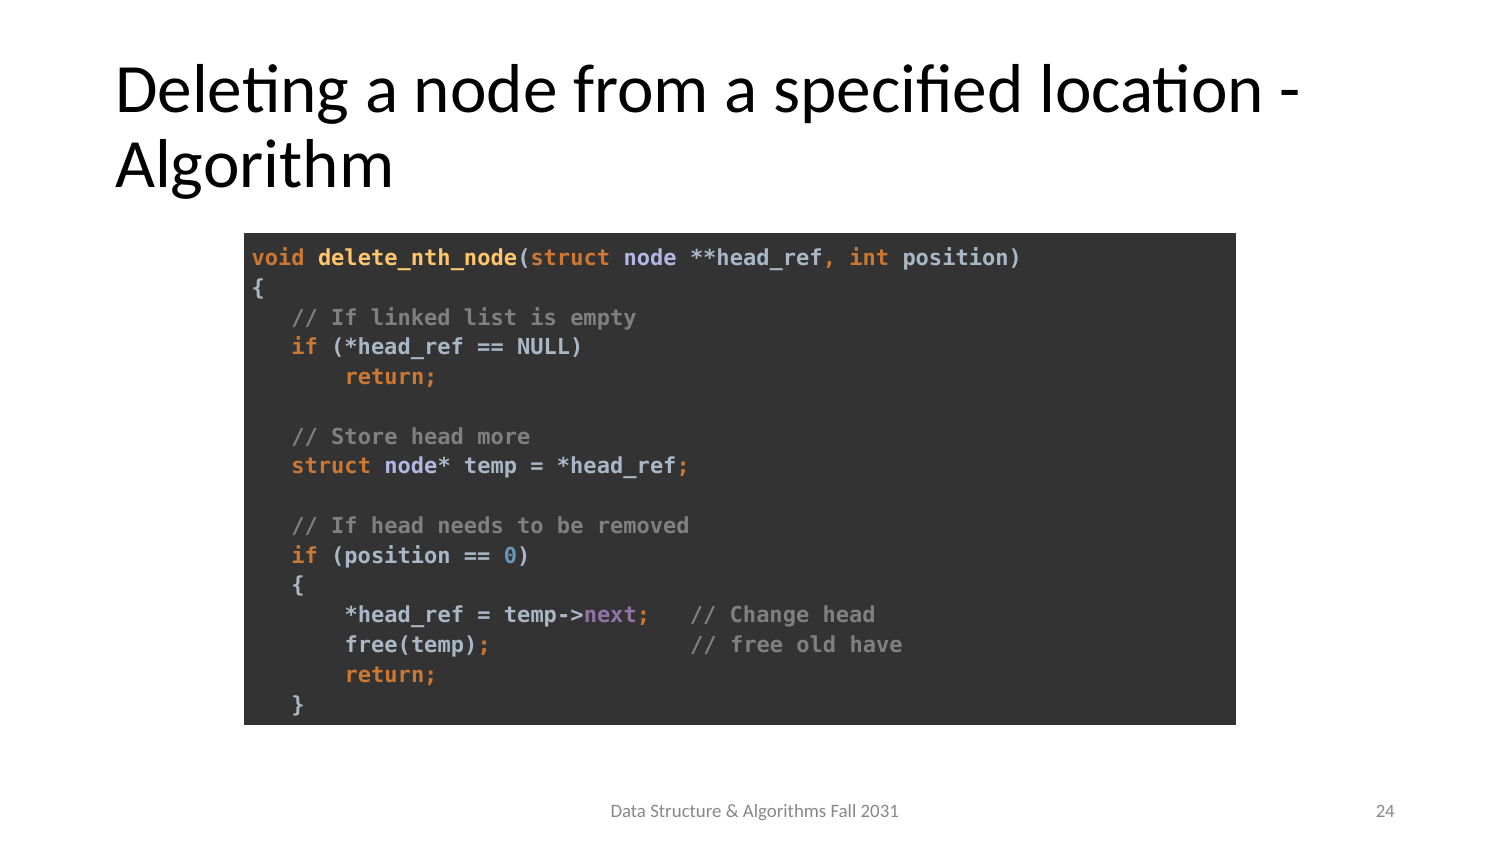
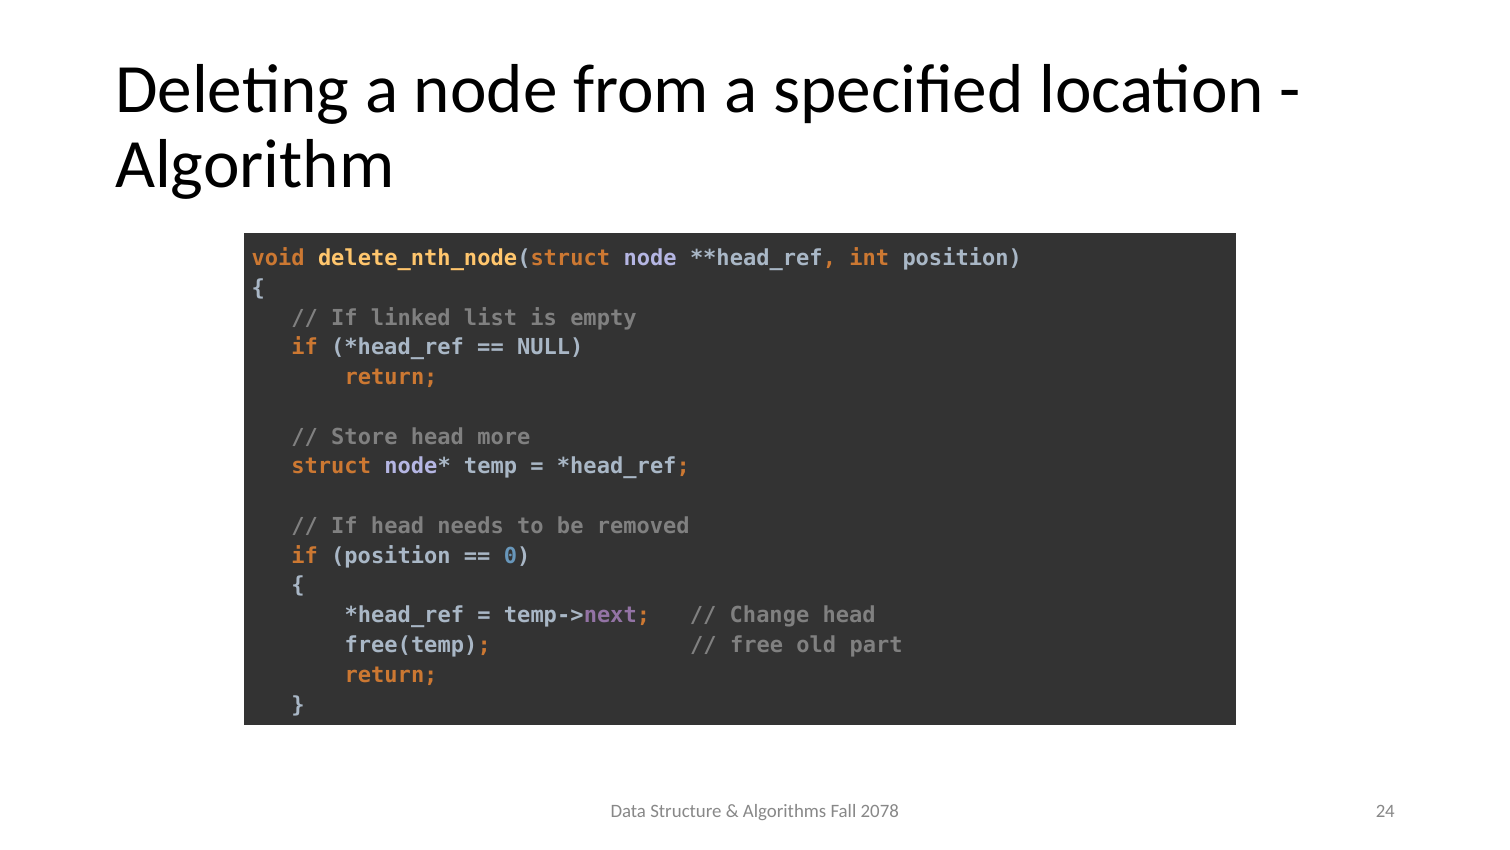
have: have -> part (876, 645)
2031: 2031 -> 2078 (880, 811)
